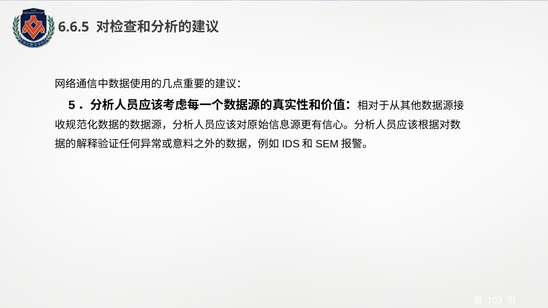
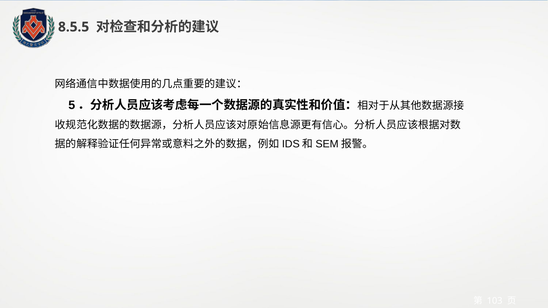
6.6.5: 6.6.5 -> 8.5.5 (74, 27)
